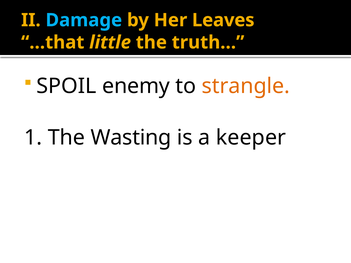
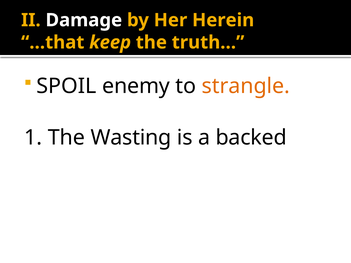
Damage colour: light blue -> white (84, 20)
Leaves: Leaves -> Herein (223, 20)
little: little -> keep (110, 42)
keeper: keeper -> backed (251, 138)
